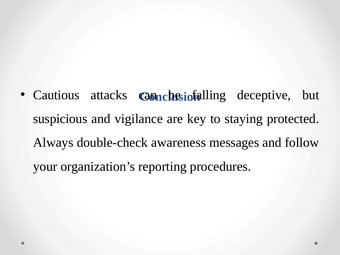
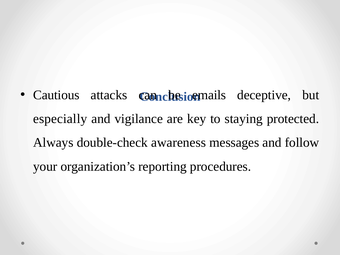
falling: falling -> emails (209, 95)
suspicious: suspicious -> especially (60, 119)
